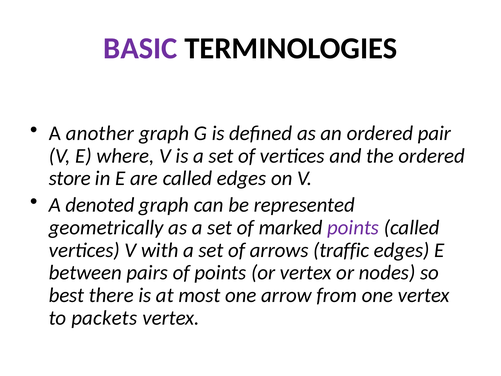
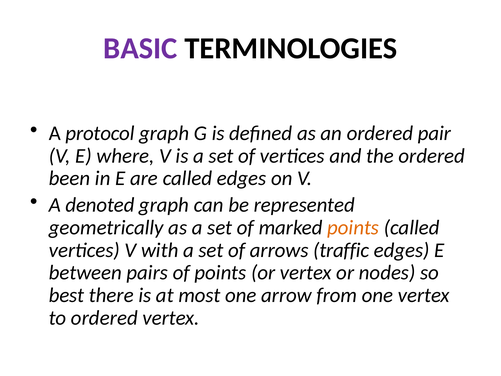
another: another -> protocol (100, 133)
store: store -> been (70, 178)
points colour: purple -> orange (353, 227)
to packets: packets -> ordered (104, 318)
